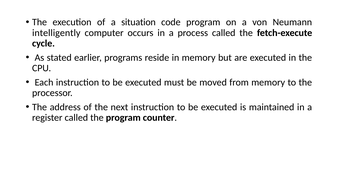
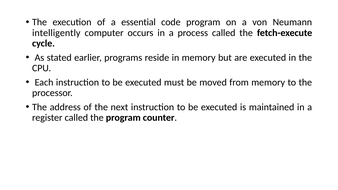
situation: situation -> essential (139, 22)
